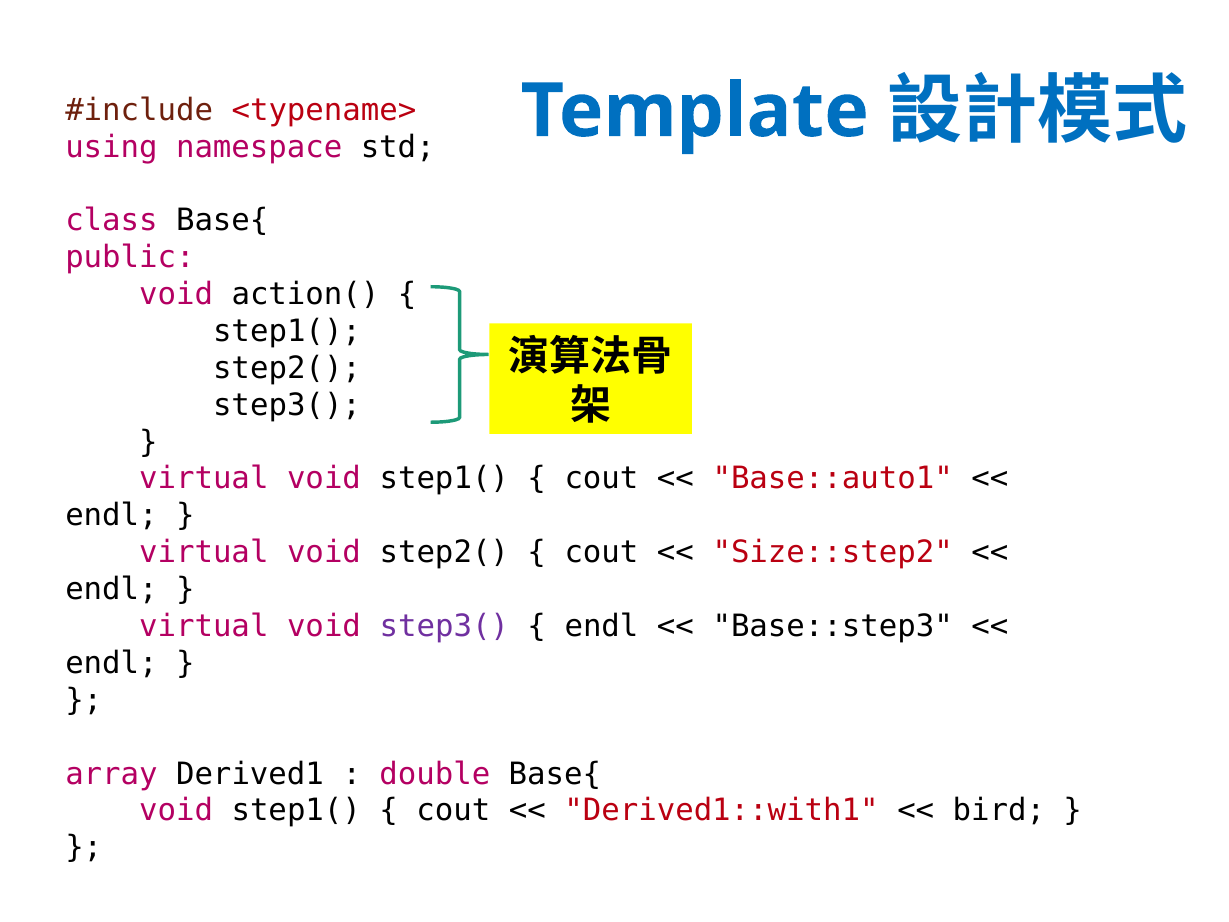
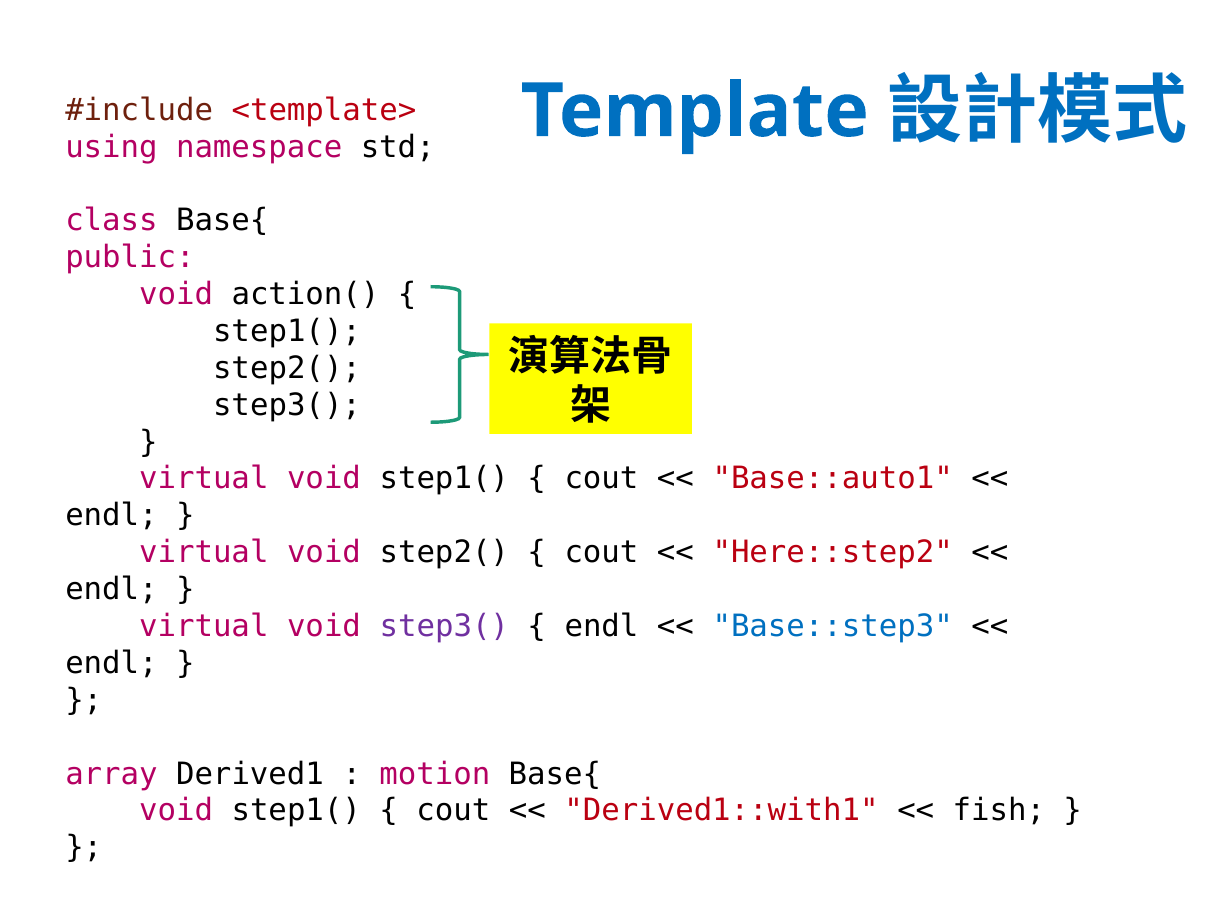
<typename>: <typename> -> <template> (324, 110)
Size::step2: Size::step2 -> Here::step2 (833, 552)
Base::step3 colour: black -> blue (833, 626)
double: double -> motion (435, 774)
bird: bird -> fish (999, 811)
